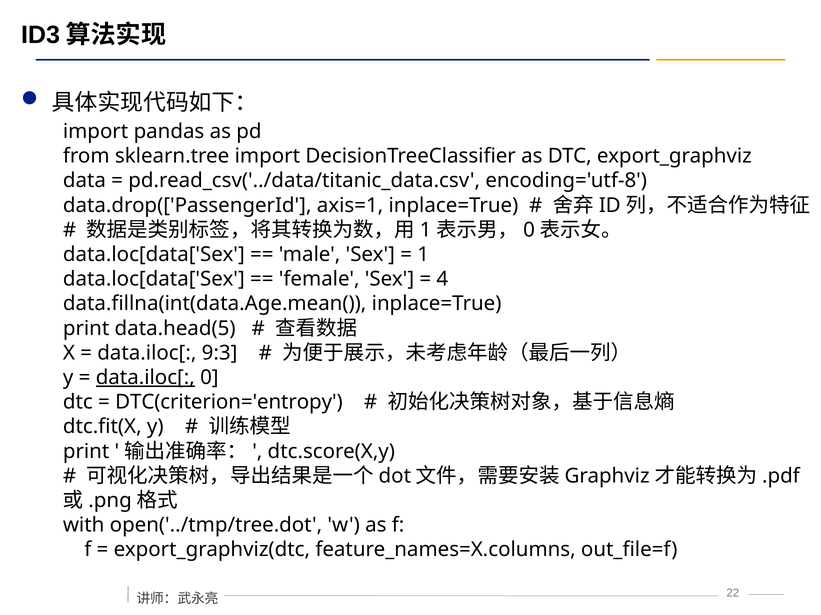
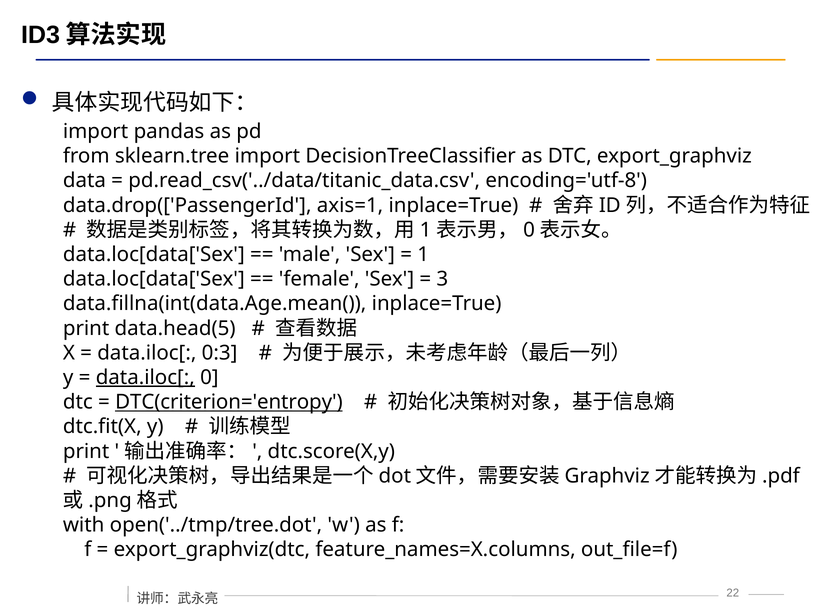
4: 4 -> 3 (442, 279)
9:3: 9:3 -> 0:3 (220, 353)
DTC(criterion='entropy underline: none -> present (229, 403)
